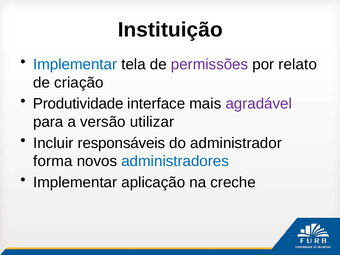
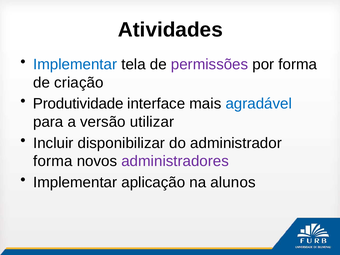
Instituição: Instituição -> Atividades (170, 30)
por relato: relato -> forma (298, 64)
agradável colour: purple -> blue (259, 104)
responsáveis: responsáveis -> disponibilizar (121, 143)
administradores colour: blue -> purple (175, 161)
creche: creche -> alunos (233, 182)
